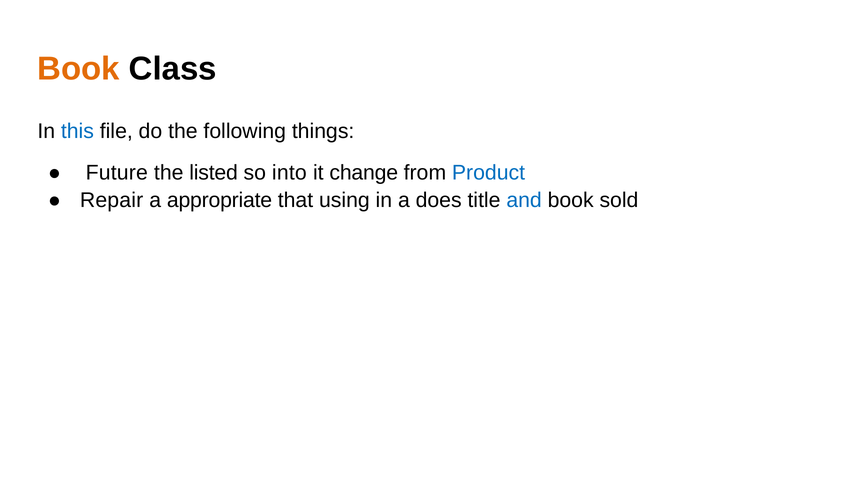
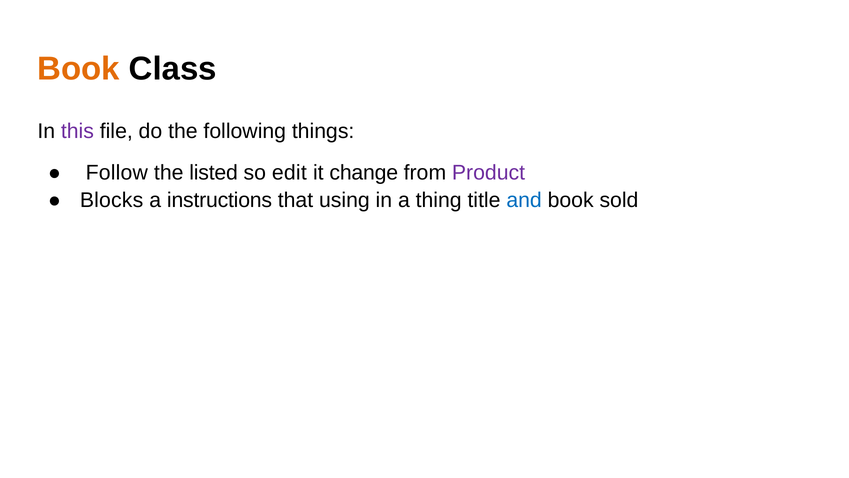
this colour: blue -> purple (77, 131)
Future: Future -> Follow (117, 173)
into: into -> edit (289, 173)
Product colour: blue -> purple (489, 173)
Repair: Repair -> Blocks (112, 200)
appropriate: appropriate -> instructions (220, 200)
does: does -> thing (439, 200)
